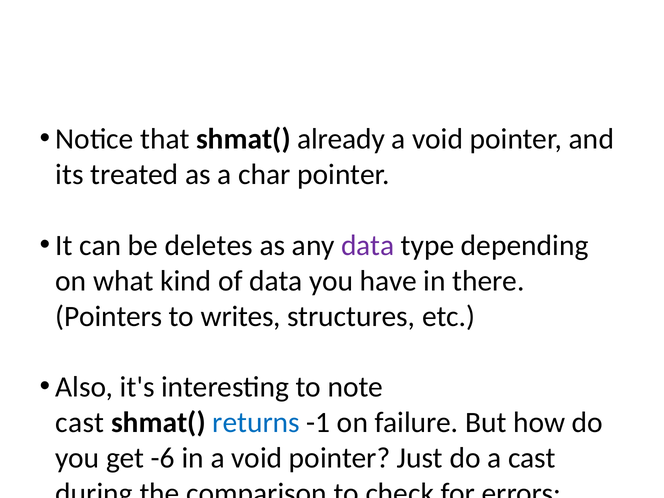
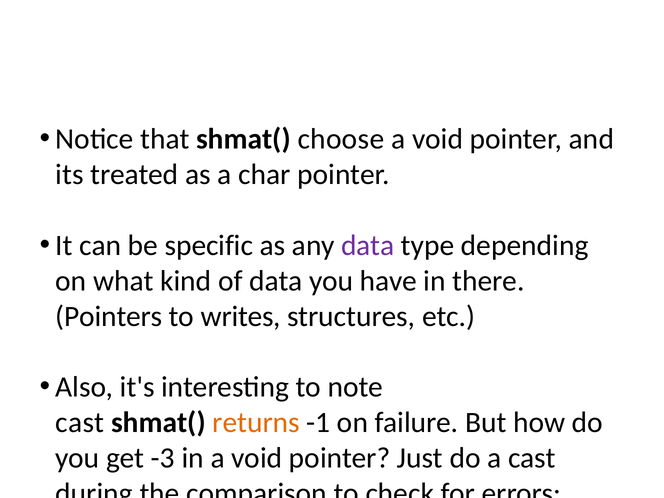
already: already -> choose (341, 139)
deletes: deletes -> specific (209, 246)
returns colour: blue -> orange (256, 423)
-6: -6 -> -3 (163, 458)
